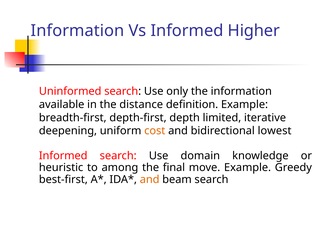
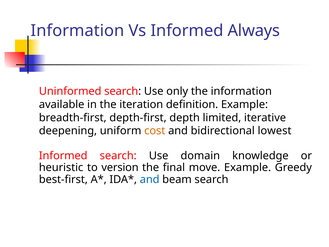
Higher: Higher -> Always (254, 31)
distance: distance -> iteration (141, 104)
among: among -> version (120, 167)
and colour: orange -> blue (150, 179)
